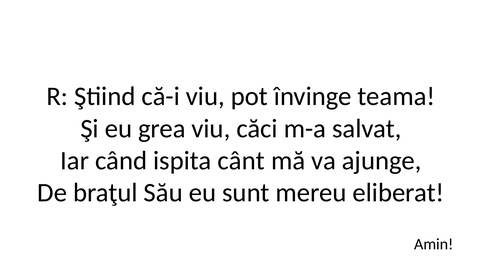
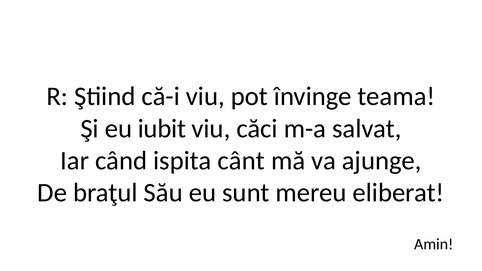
grea: grea -> iubit (162, 129)
